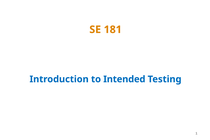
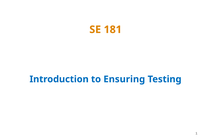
Intended: Intended -> Ensuring (124, 79)
